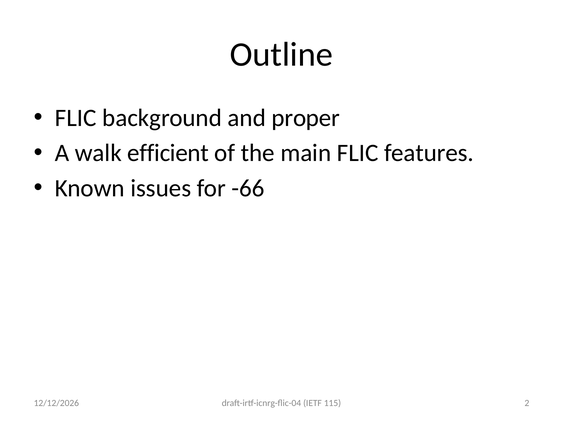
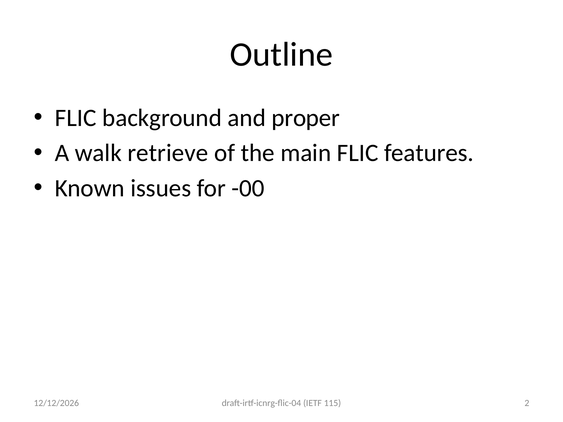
efficient: efficient -> retrieve (168, 153)
-66: -66 -> -00 (248, 188)
